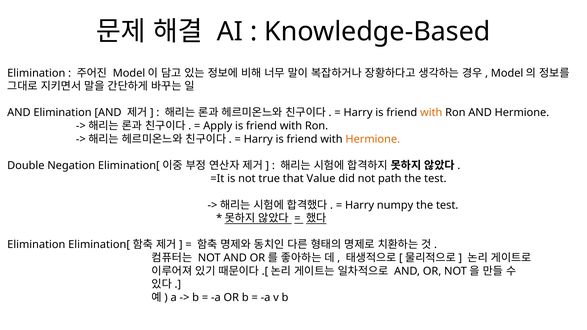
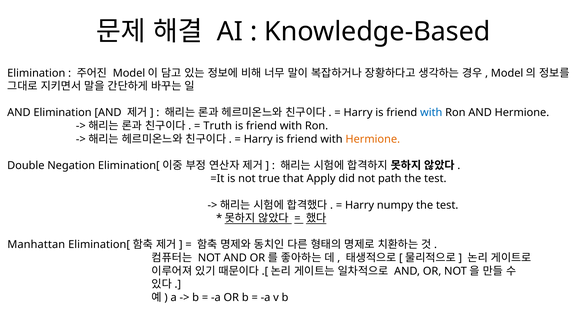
with colour: orange -> blue (431, 113)
Apply: Apply -> Truth (218, 126)
Value: Value -> Apply (321, 179)
Elimination: Elimination -> Manhattan (36, 245)
